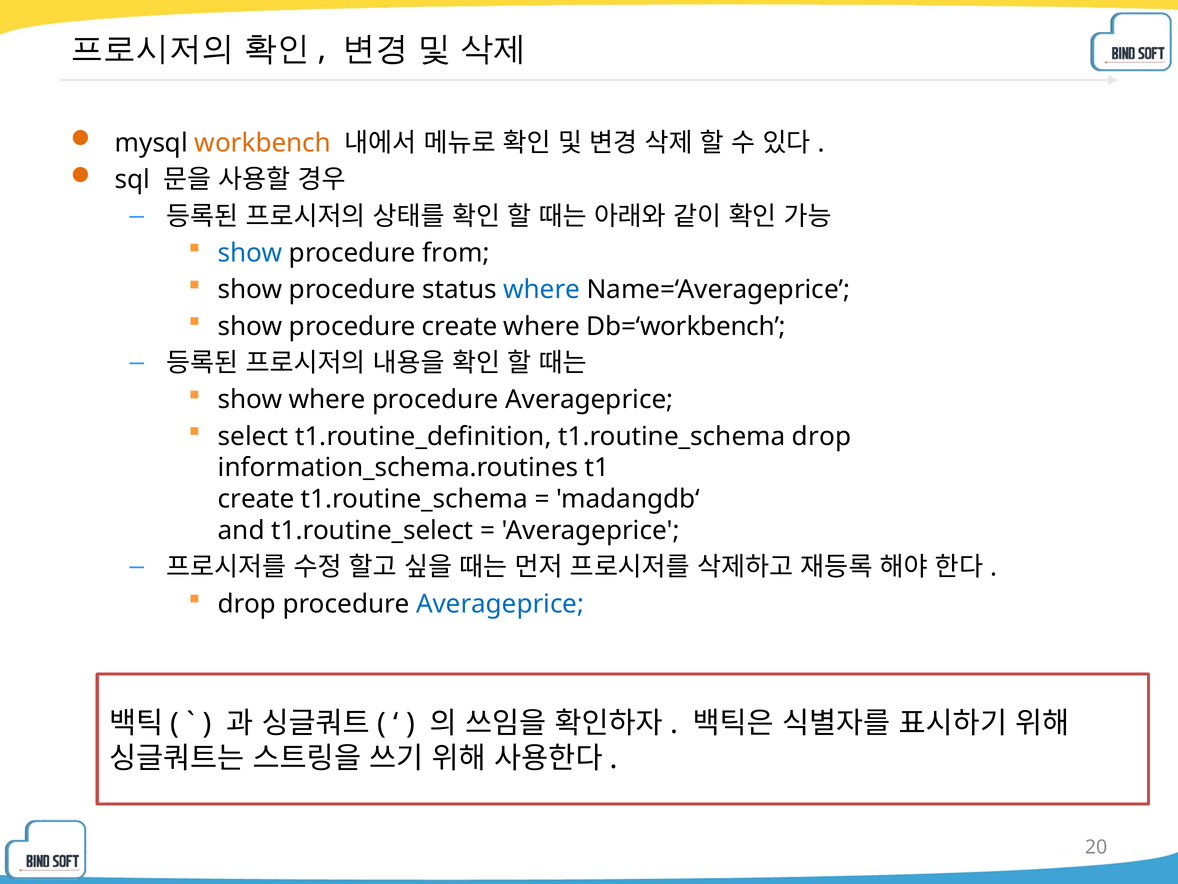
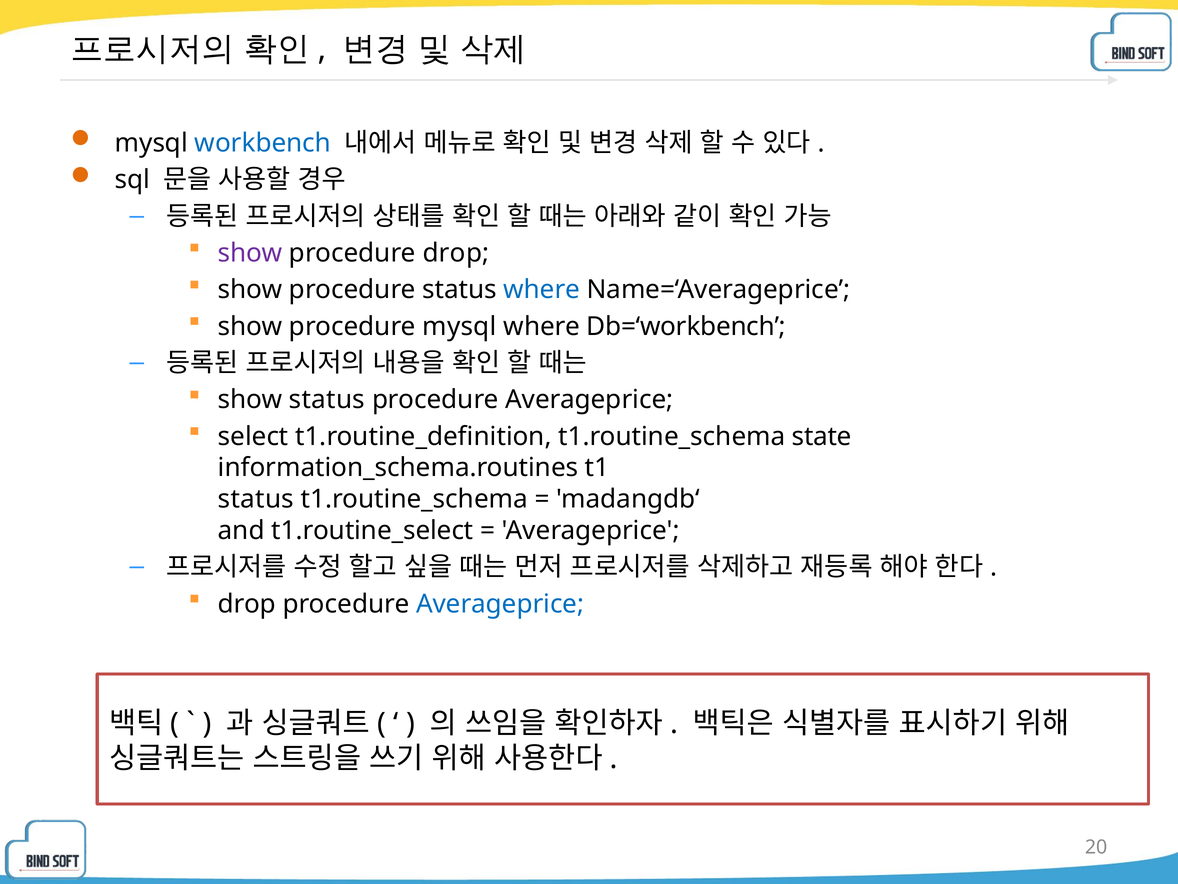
workbench colour: orange -> blue (263, 143)
show colour: blue -> purple (250, 253)
procedure from: from -> drop (456, 253)
procedure create: create -> mysql (459, 326)
show where: where -> status (327, 400)
t1.routine_schema drop: drop -> state (822, 436)
create: create -> status (256, 499)
